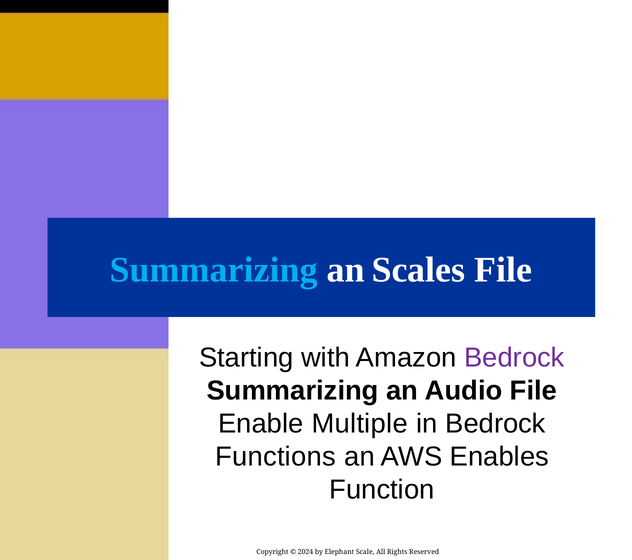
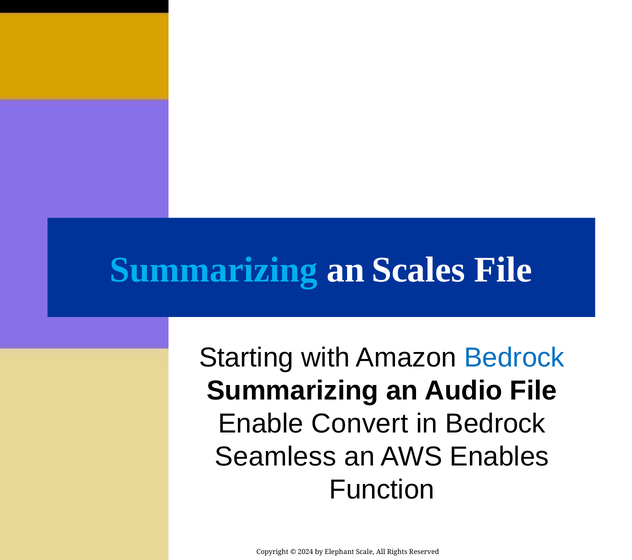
Bedrock colour: purple -> blue (514, 358)
Multiple: Multiple -> Convert (360, 423)
Functions: Functions -> Seamless (276, 456)
